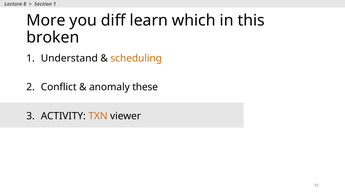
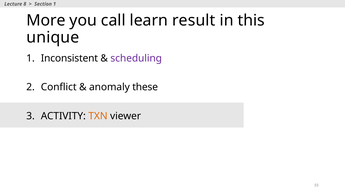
diff: diff -> call (113, 20)
which: which -> result (194, 20)
broken: broken -> unique (53, 38)
Understand: Understand -> Inconsistent (69, 58)
scheduling colour: orange -> purple (136, 58)
